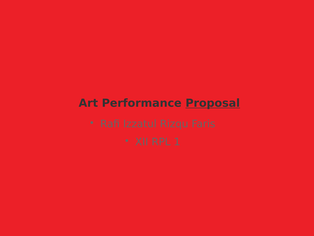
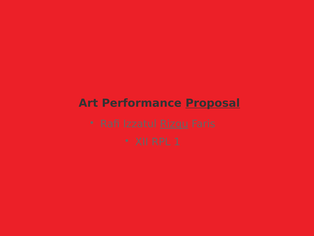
Rizqu underline: none -> present (174, 124)
